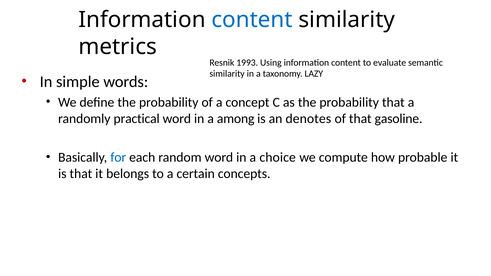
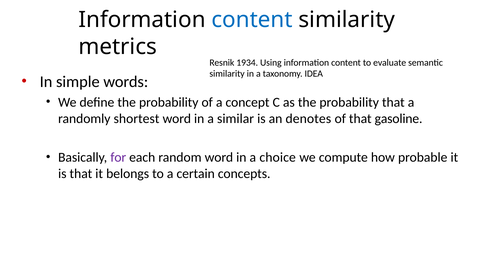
1993: 1993 -> 1934 (247, 63)
LAZY: LAZY -> IDEA (314, 74)
practical: practical -> shortest (137, 119)
among: among -> similar (236, 119)
for colour: blue -> purple (118, 158)
